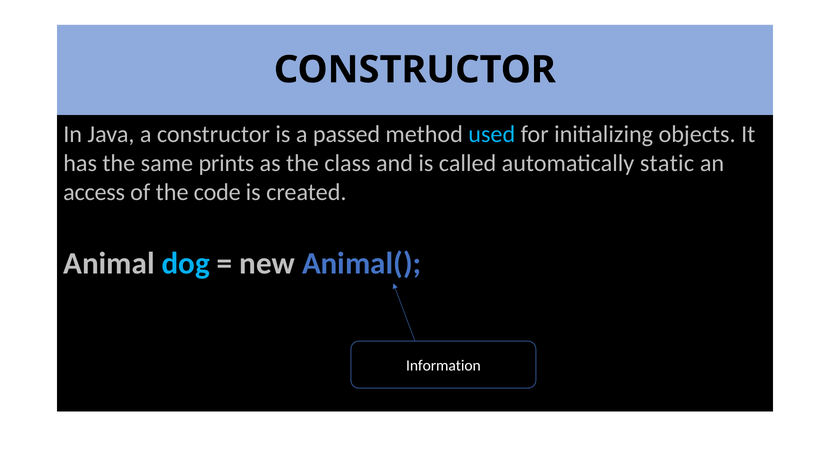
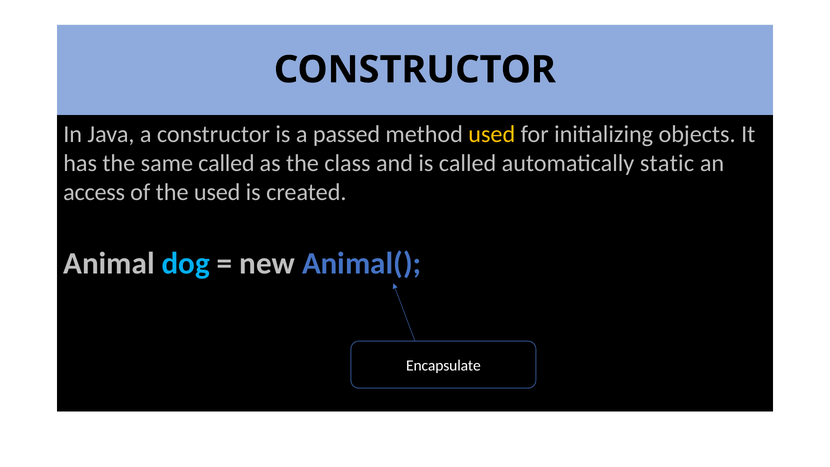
used colour: light blue -> yellow (492, 134)
same prints: prints -> called (226, 163)
the code: code -> used (217, 192)
Information: Information -> Encapsulate (443, 366)
